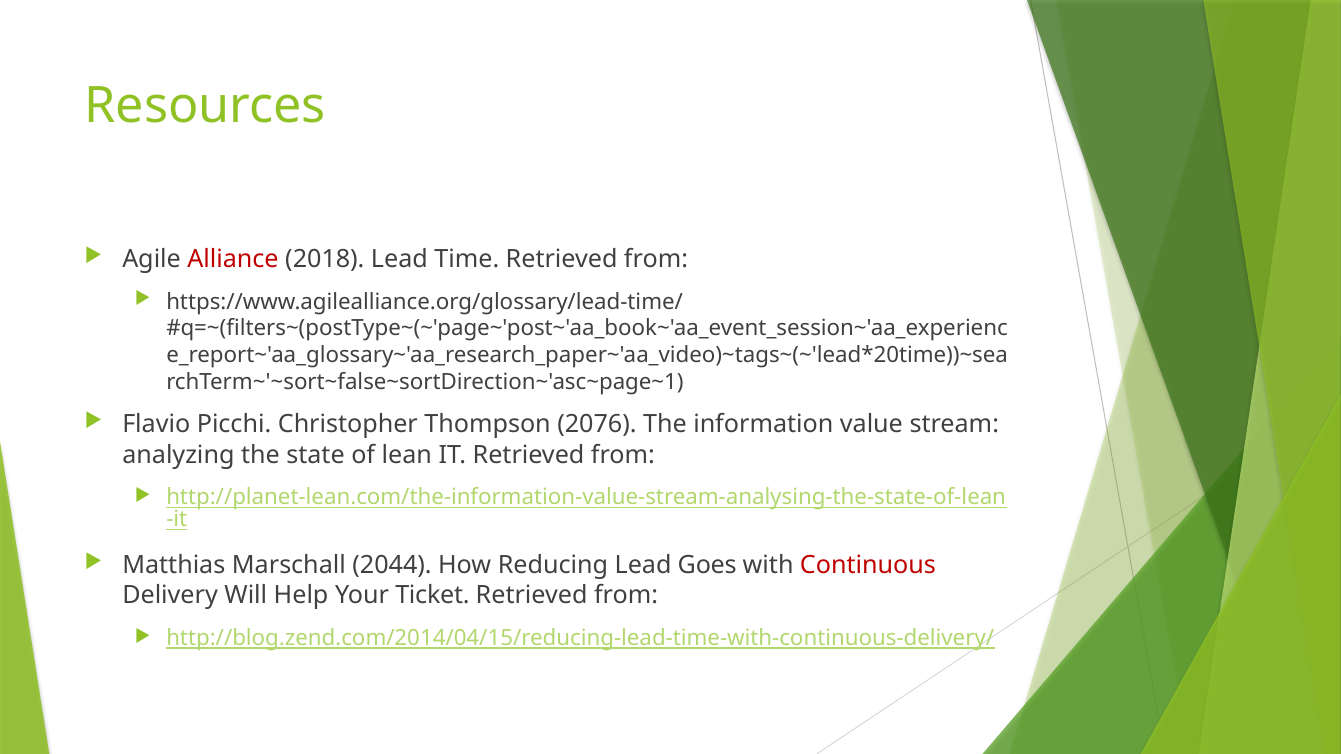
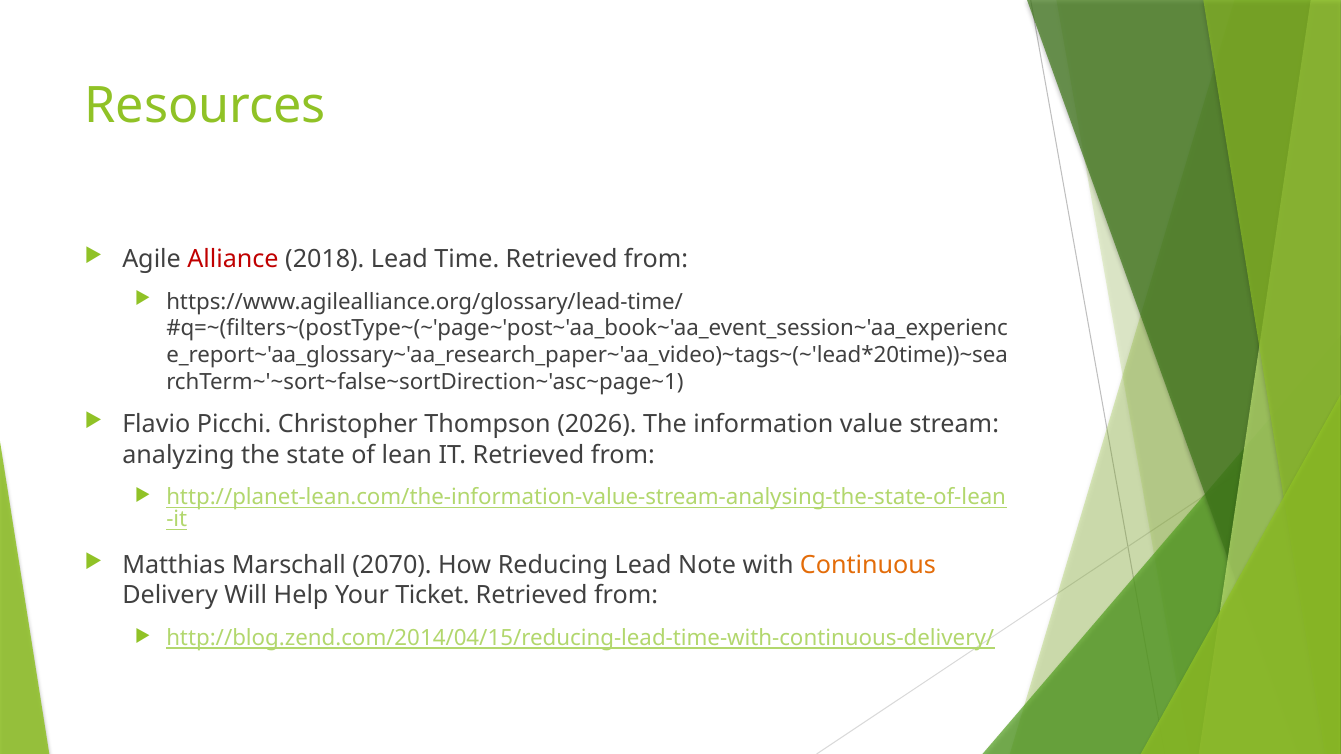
2076: 2076 -> 2026 (597, 425)
2044: 2044 -> 2070 (392, 566)
Goes: Goes -> Note (707, 566)
Continuous colour: red -> orange (868, 566)
